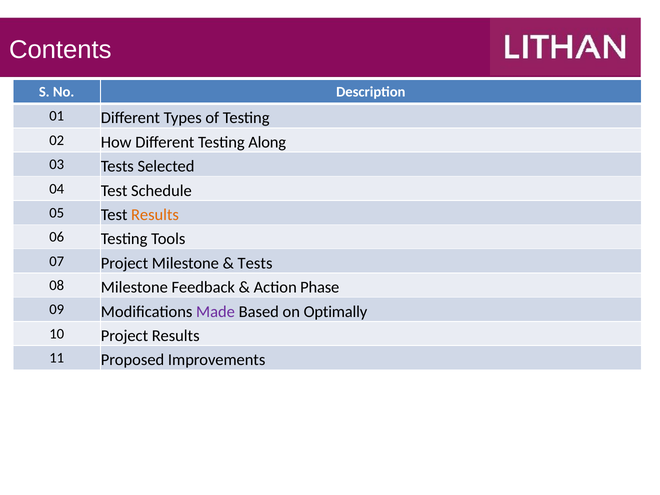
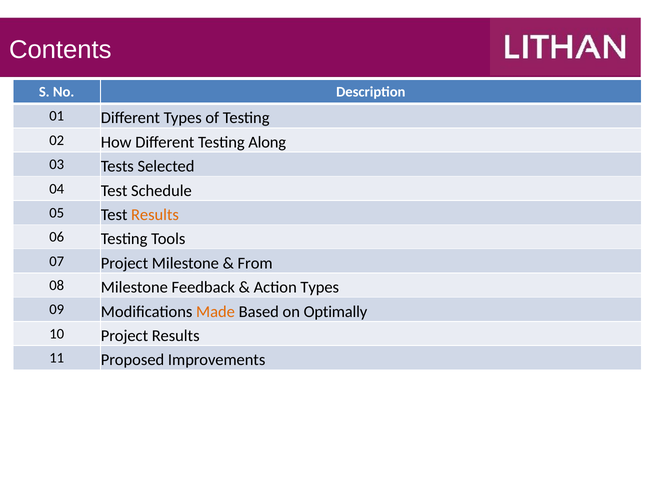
Tests: Tests -> From (255, 263)
Action Phase: Phase -> Types (320, 287)
Made colour: purple -> orange (216, 312)
